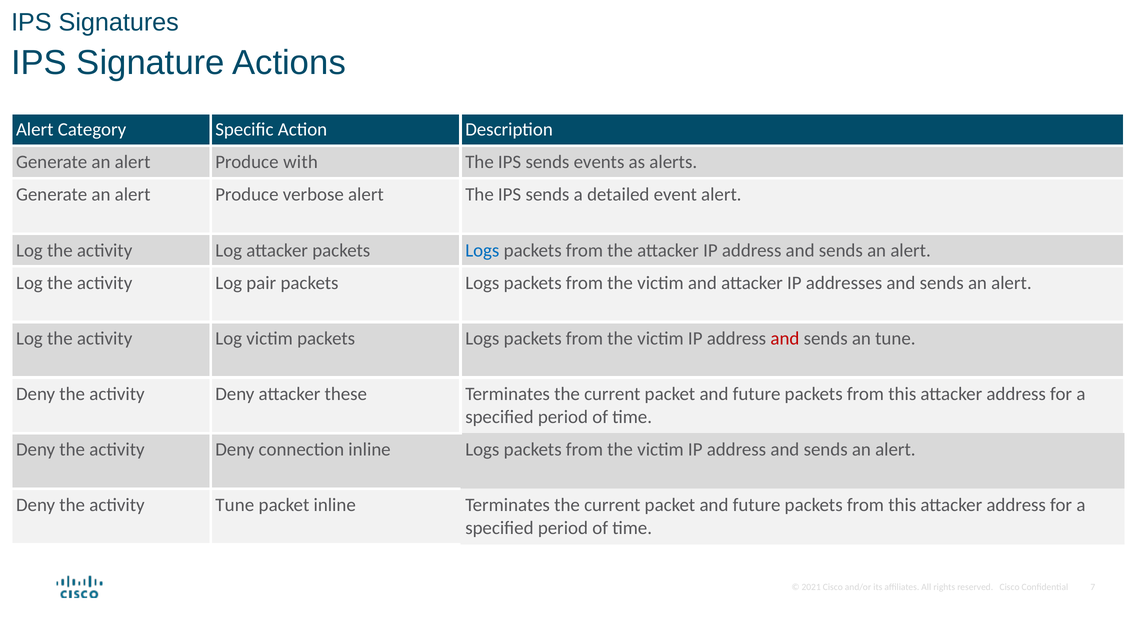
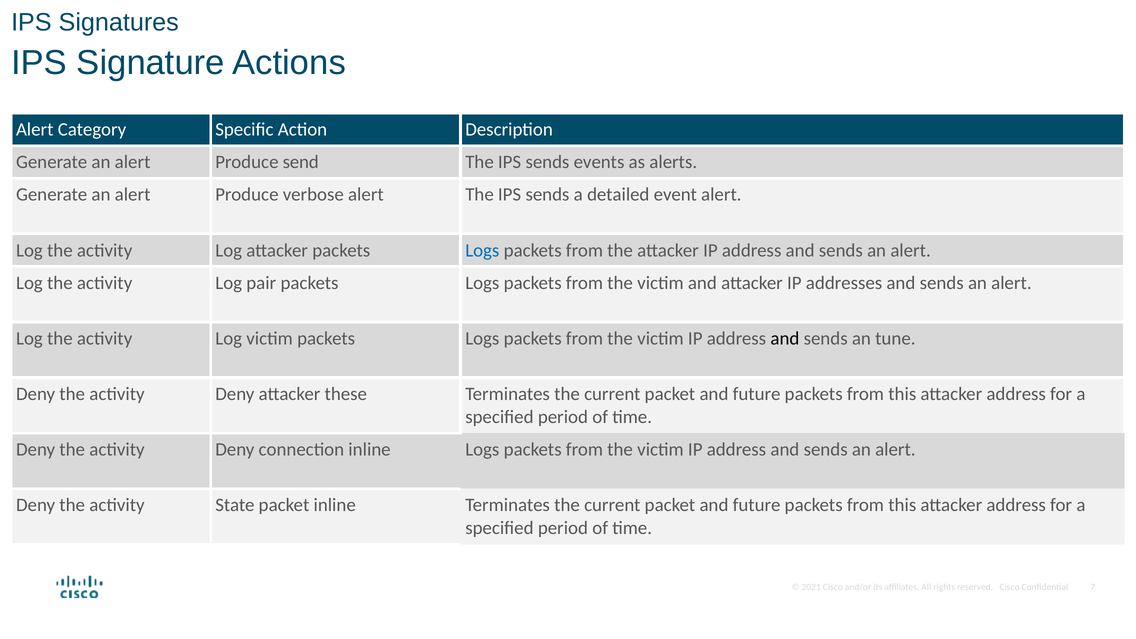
with: with -> send (301, 162)
and colour: red -> black (785, 338)
activity Tune: Tune -> State (235, 505)
